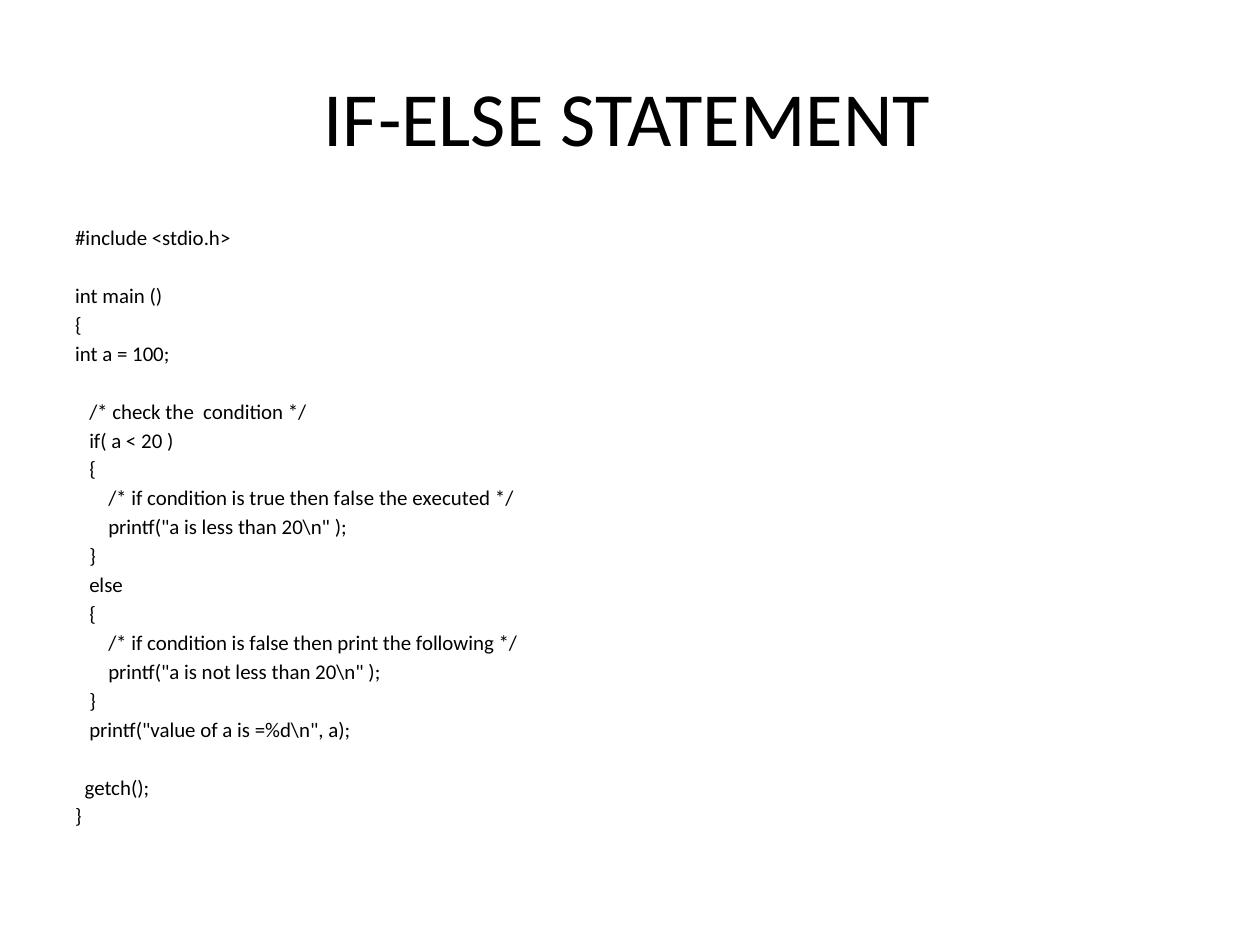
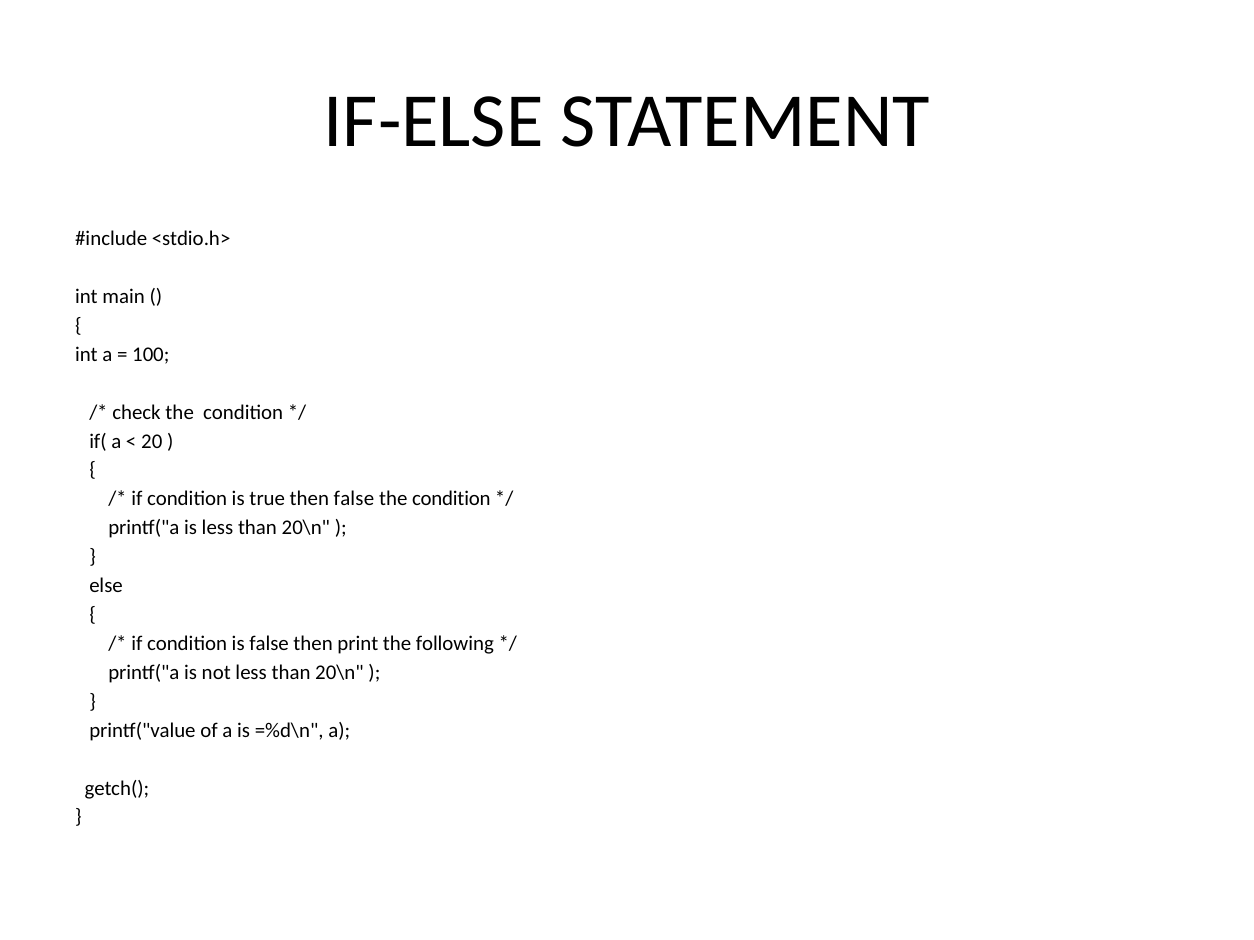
executed: executed -> condition (451, 499)
